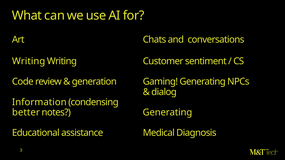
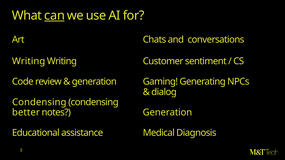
can underline: none -> present (54, 16)
Information: Information -> Condensing (39, 102)
Generating: Generating -> Generation (167, 113)
